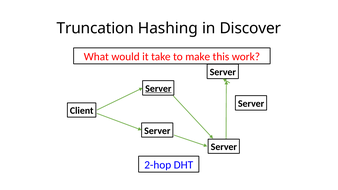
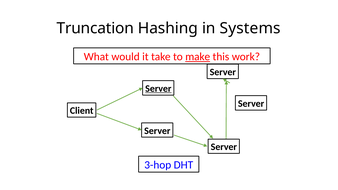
Discover: Discover -> Systems (250, 28)
make underline: none -> present (198, 57)
2-hop: 2-hop -> 3-hop (158, 165)
